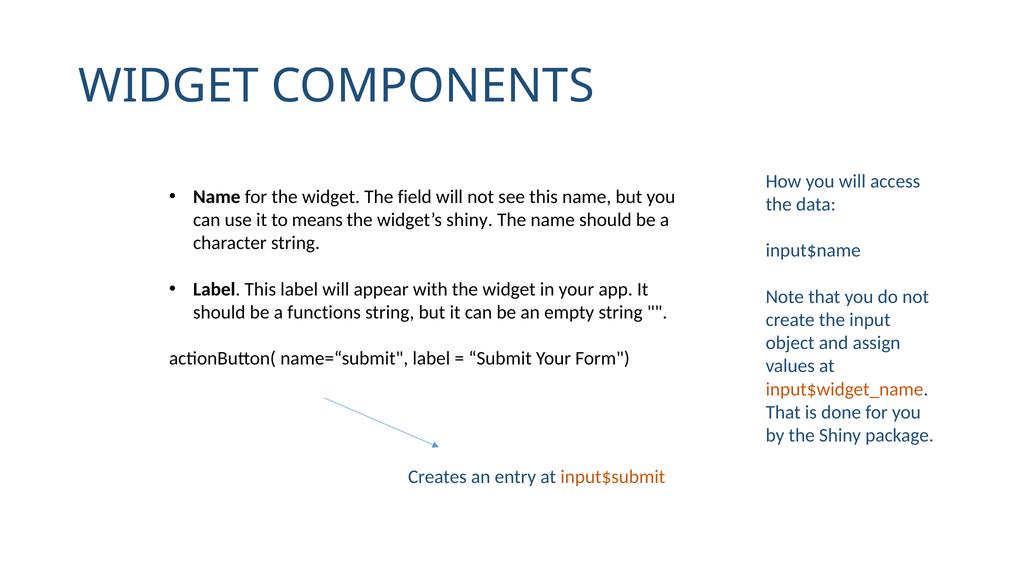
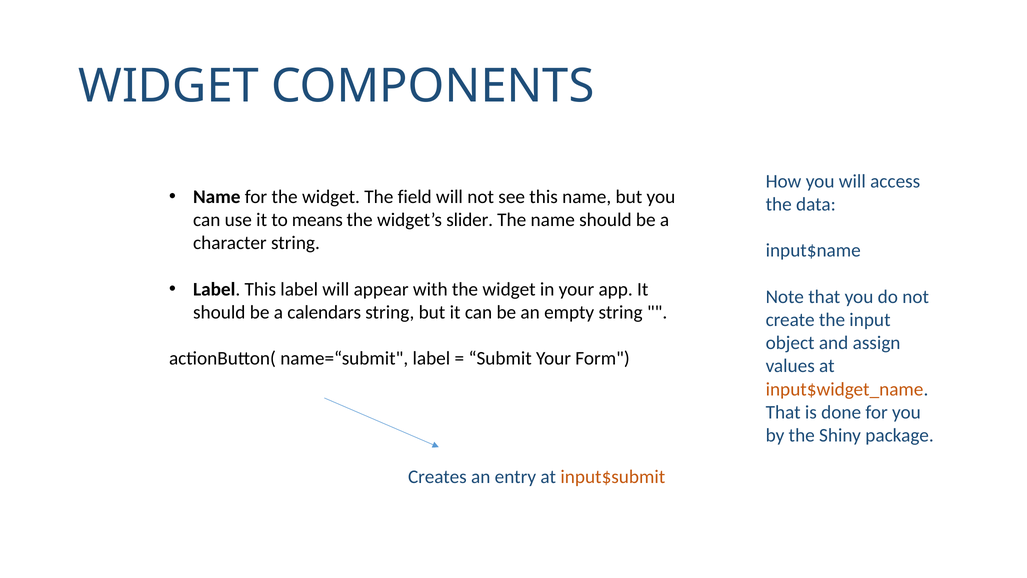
widget’s shiny: shiny -> slider (470, 220)
functions: functions -> calendars (324, 312)
